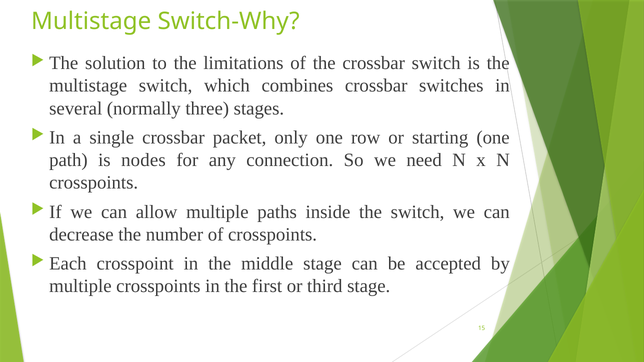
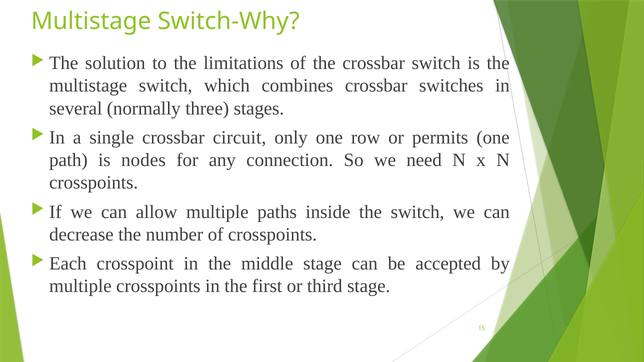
packet: packet -> circuit (239, 138)
starting: starting -> permits (440, 138)
